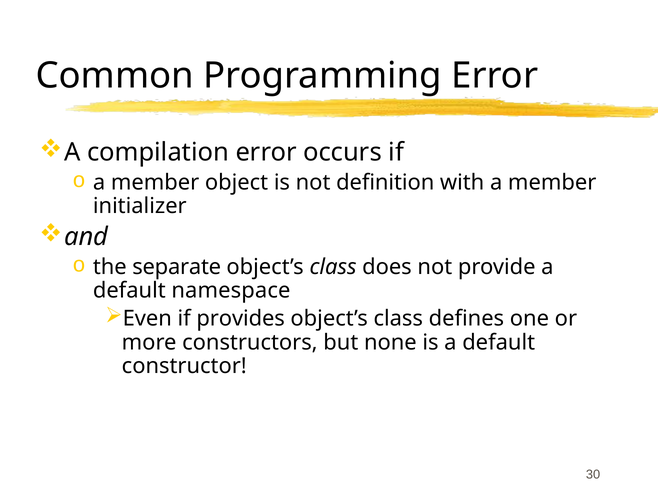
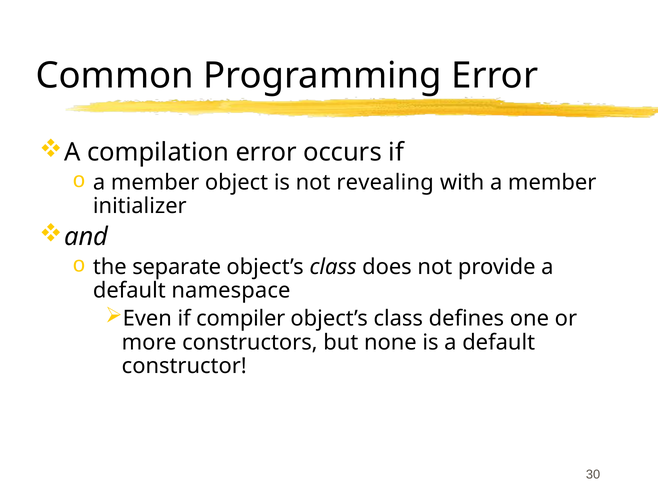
definition: definition -> revealing (385, 183)
provides: provides -> compiler (241, 319)
